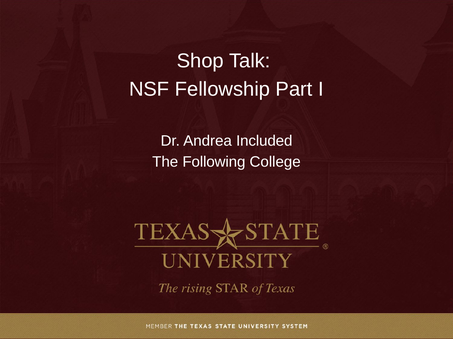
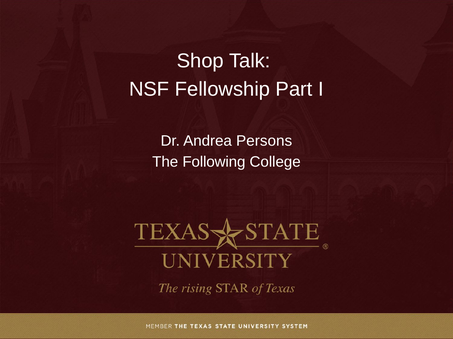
Included: Included -> Persons (264, 141)
